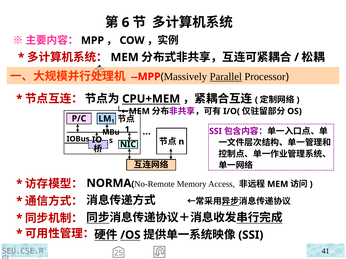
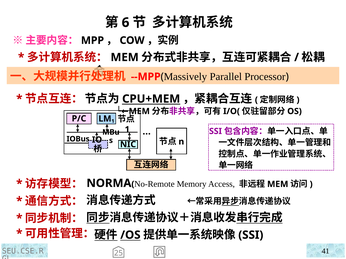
Parallel underline: present -> none (226, 77)
